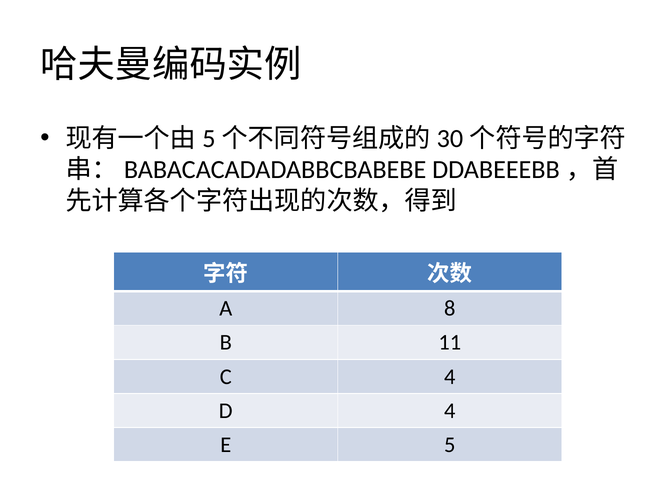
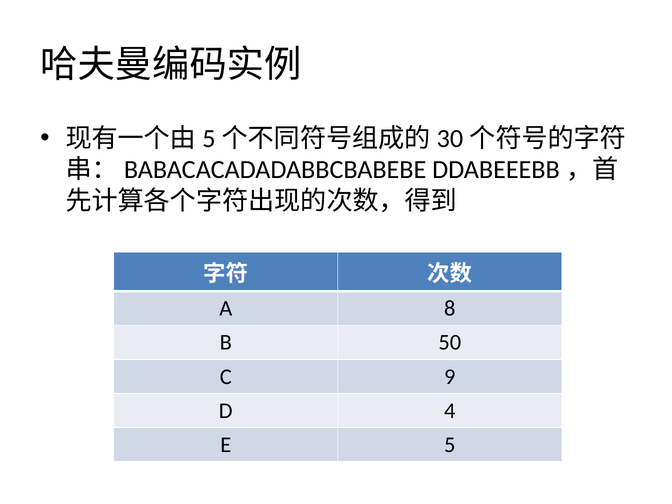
11: 11 -> 50 (450, 343)
C 4: 4 -> 9 (450, 377)
